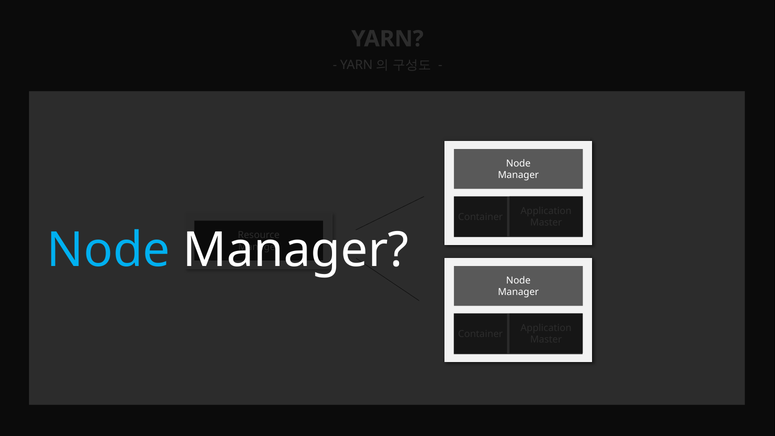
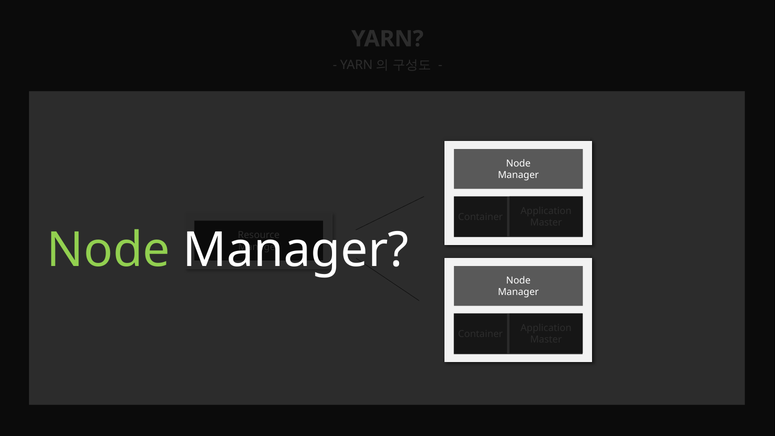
Node colour: light blue -> light green (109, 250)
